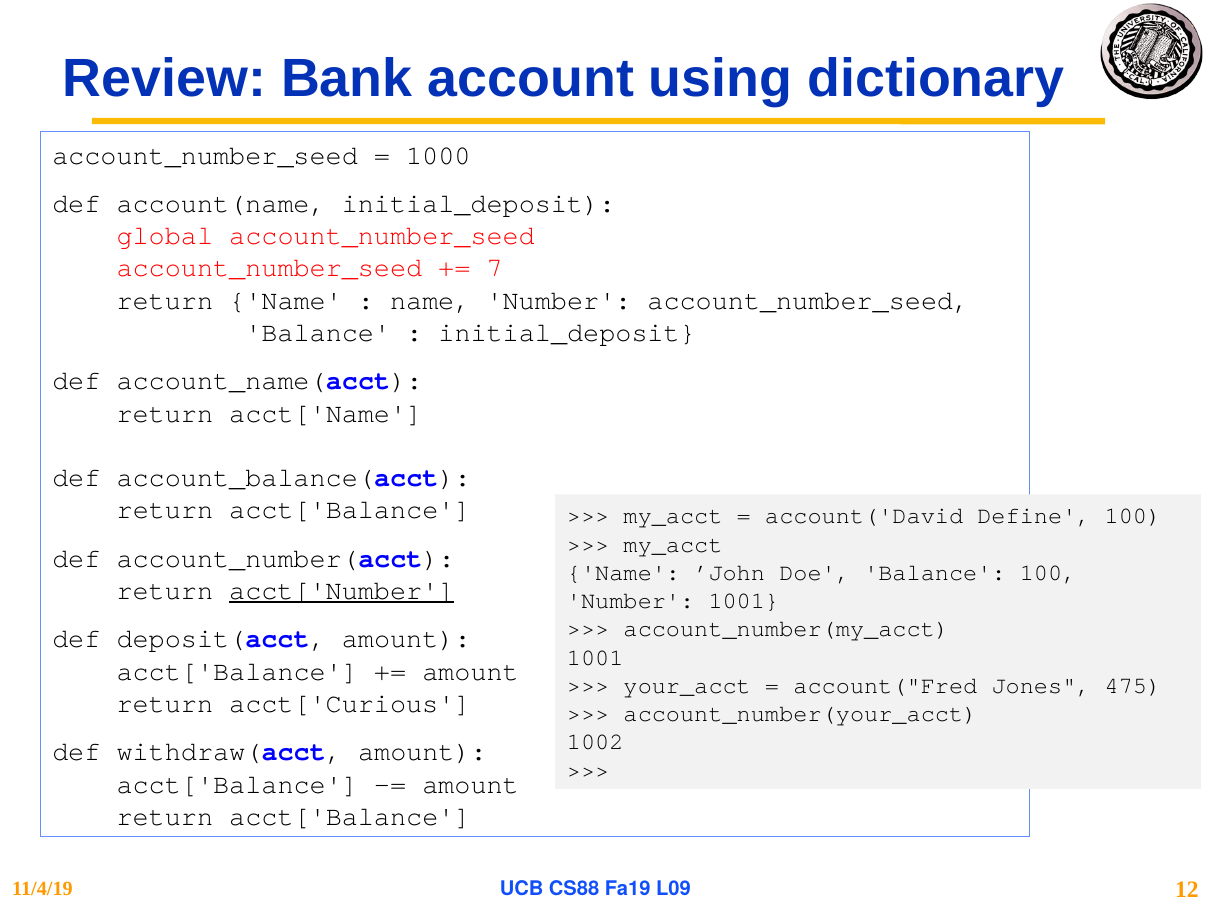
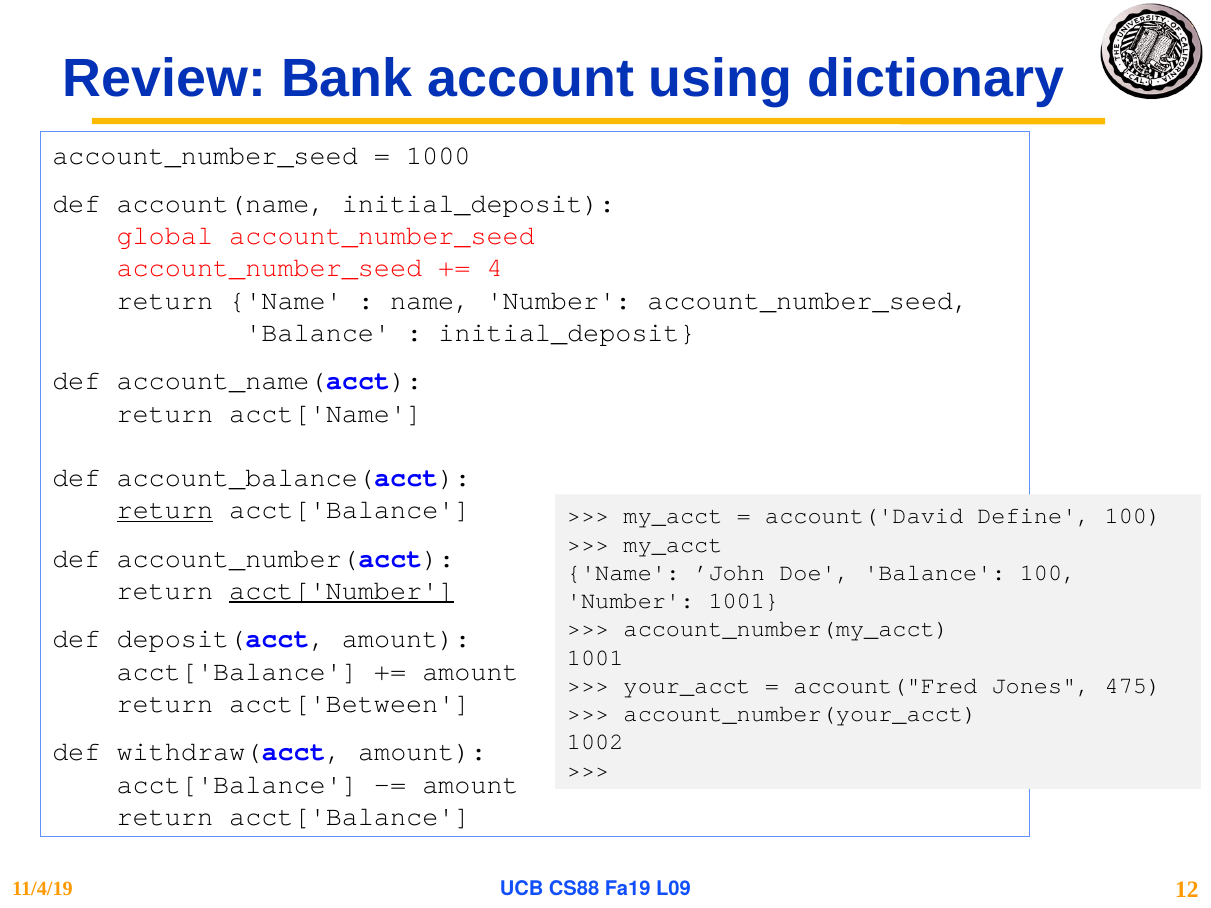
7: 7 -> 4 (495, 268)
return underline: none -> present (165, 510)
acct['Curious: acct['Curious -> acct['Between (350, 704)
